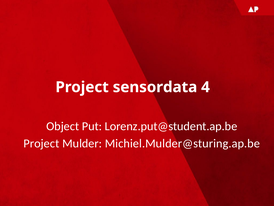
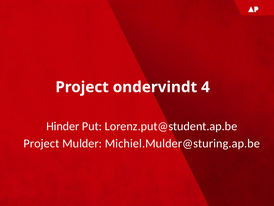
sensordata: sensordata -> ondervindt (155, 87)
Object: Object -> Hinder (63, 126)
